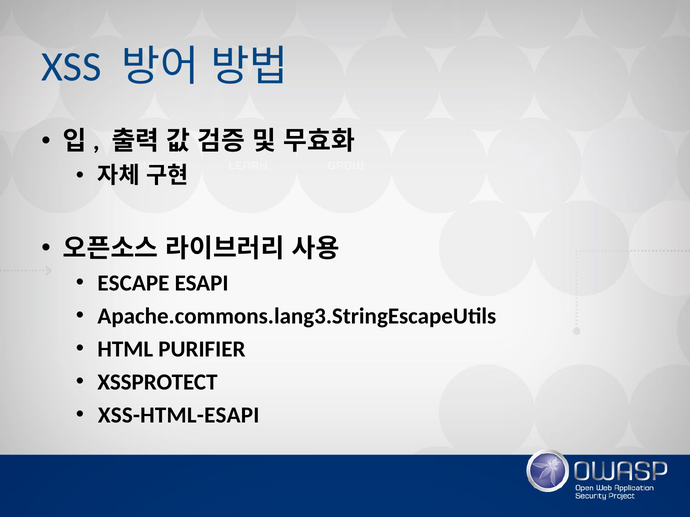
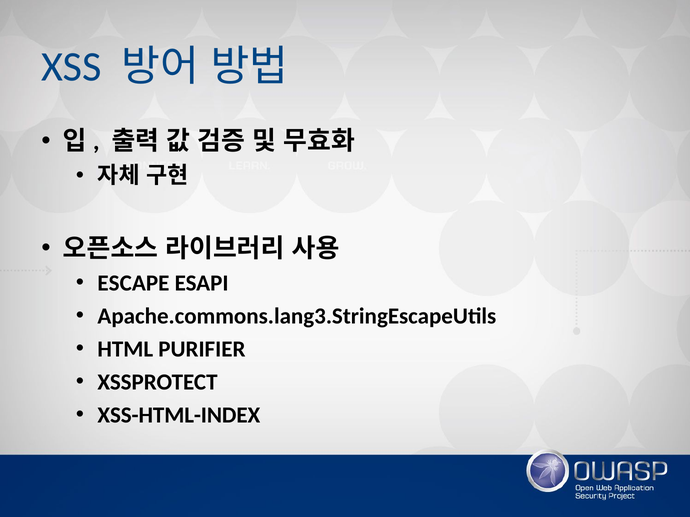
XSS-HTML-ESAPI: XSS-HTML-ESAPI -> XSS-HTML-INDEX (179, 415)
